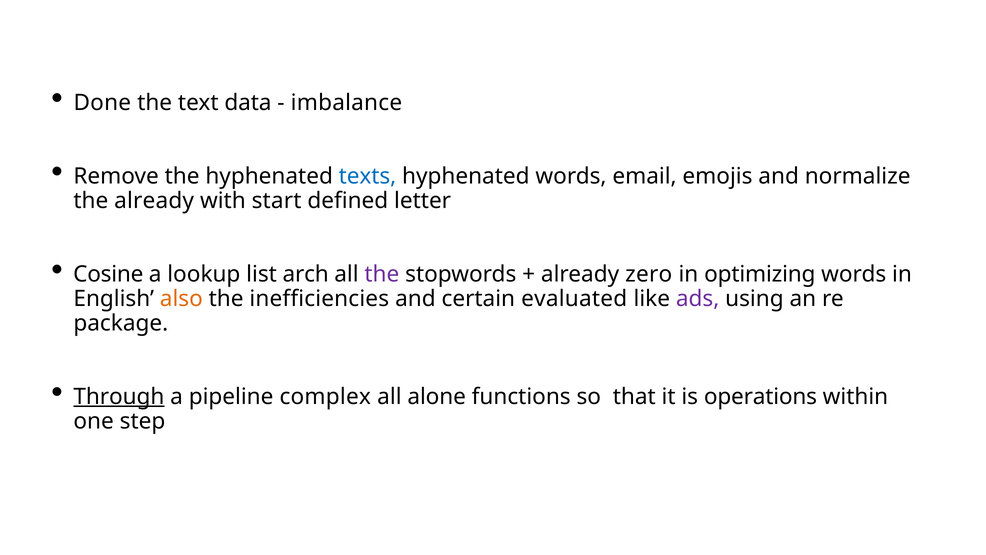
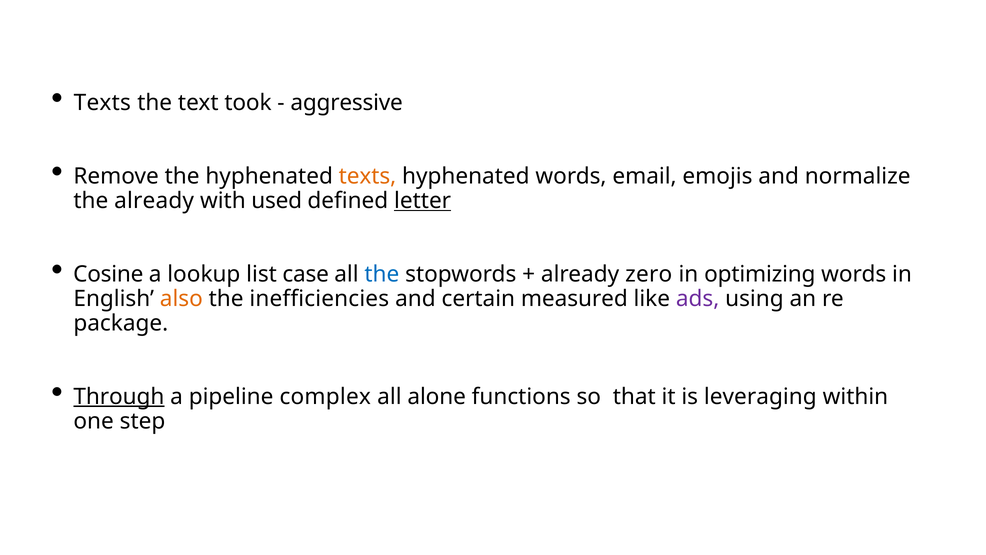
Done: Done -> Texts (102, 103)
data: data -> took (248, 103)
imbalance: imbalance -> aggressive (347, 103)
texts colour: blue -> orange (367, 176)
start: start -> used (277, 201)
letter underline: none -> present (423, 201)
arch: arch -> case (306, 274)
the colour: purple -> blue (382, 274)
evaluated: evaluated -> measured (574, 299)
operations: operations -> leveraging (760, 396)
